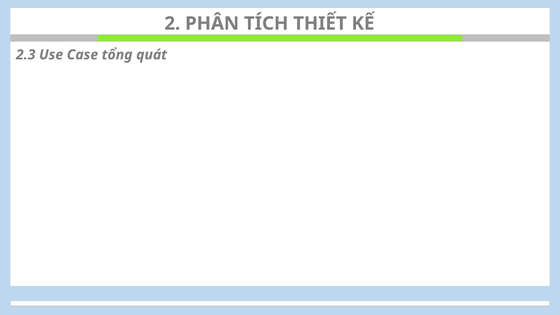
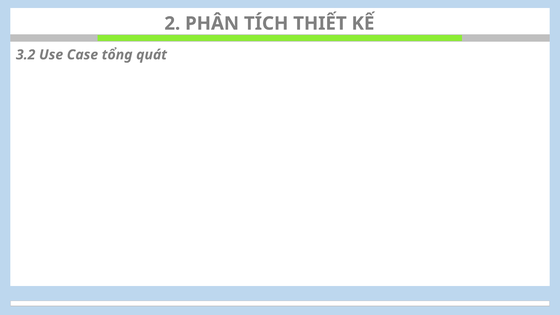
2.3: 2.3 -> 3.2 (26, 55)
